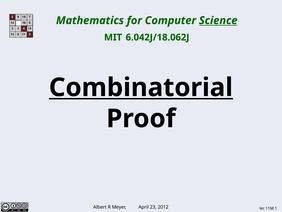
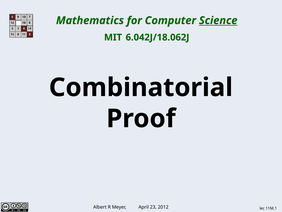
Combinatorial underline: present -> none (141, 87)
